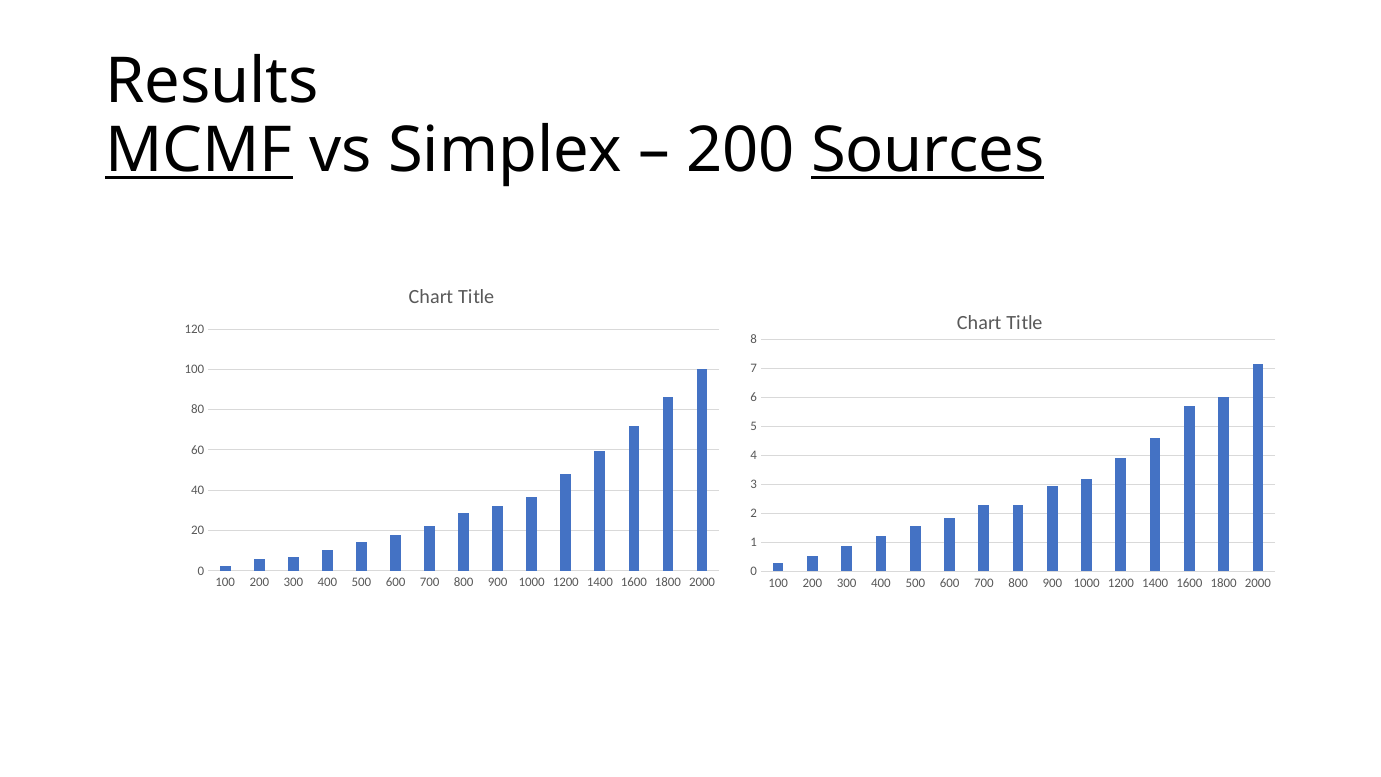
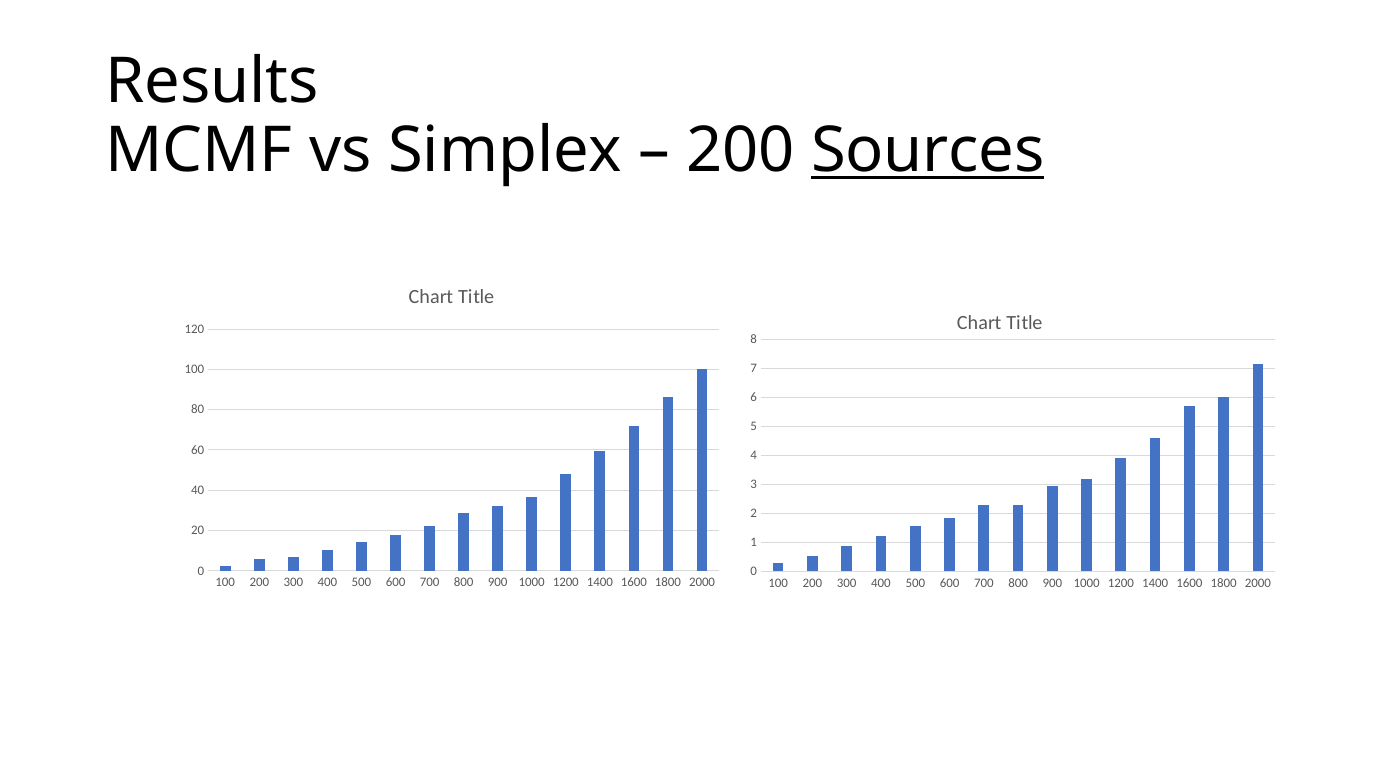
MCMF underline: present -> none (199, 150)
